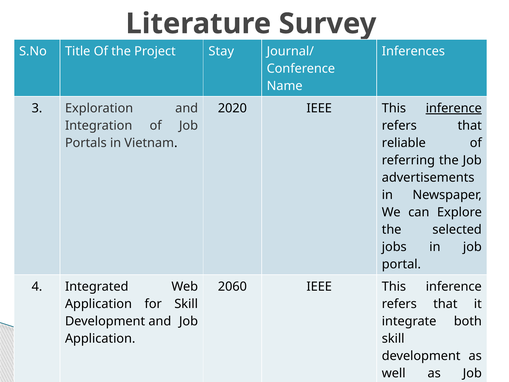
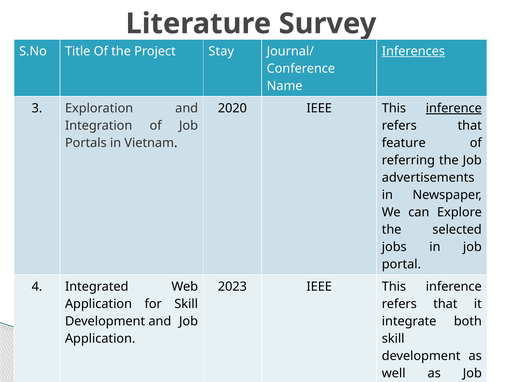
Inferences underline: none -> present (413, 51)
reliable: reliable -> feature (404, 143)
2060: 2060 -> 2023 (232, 287)
